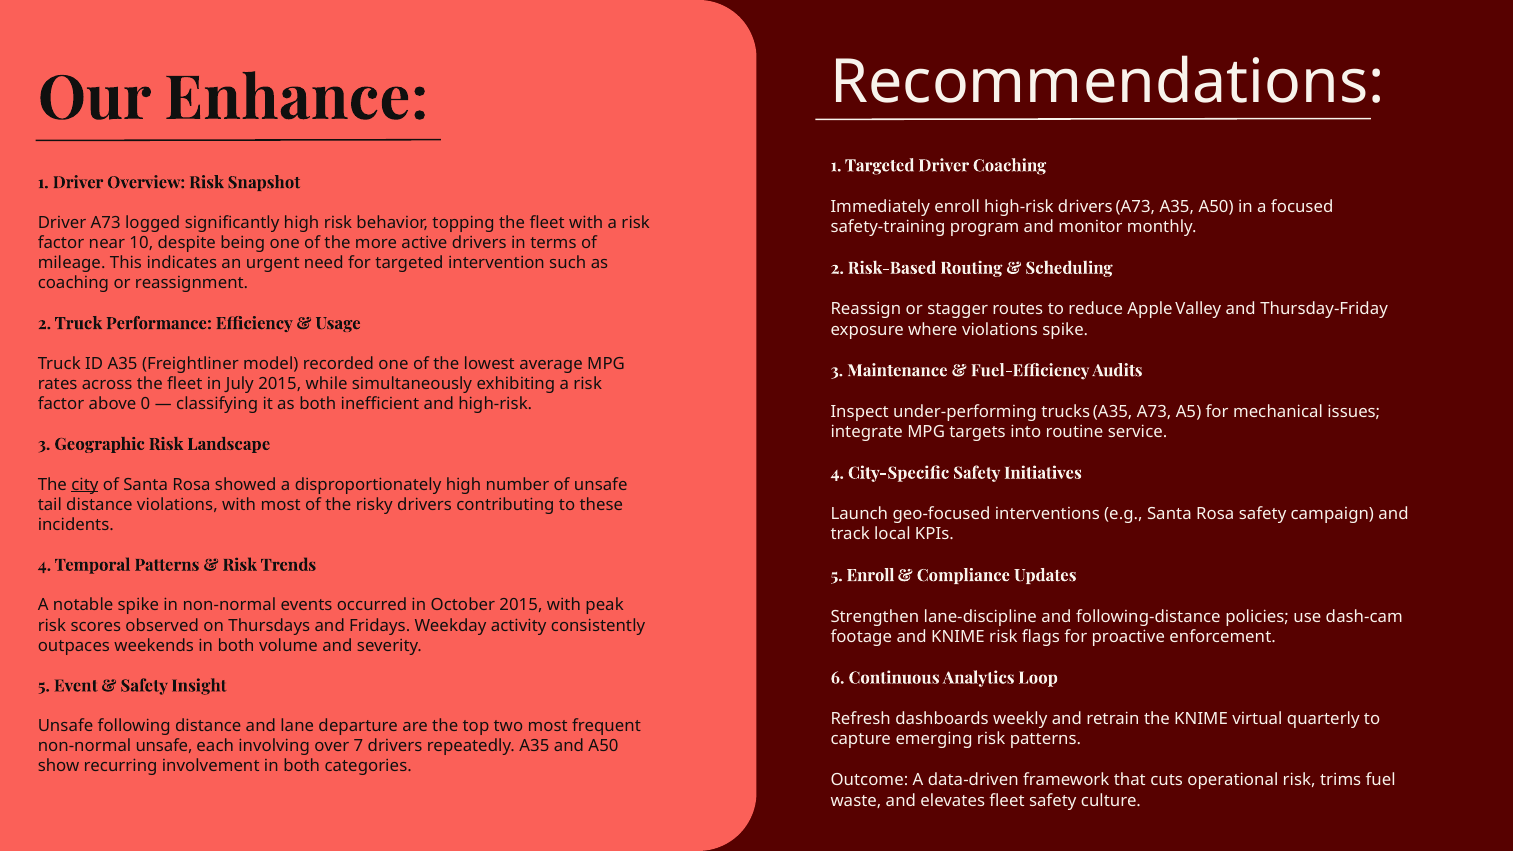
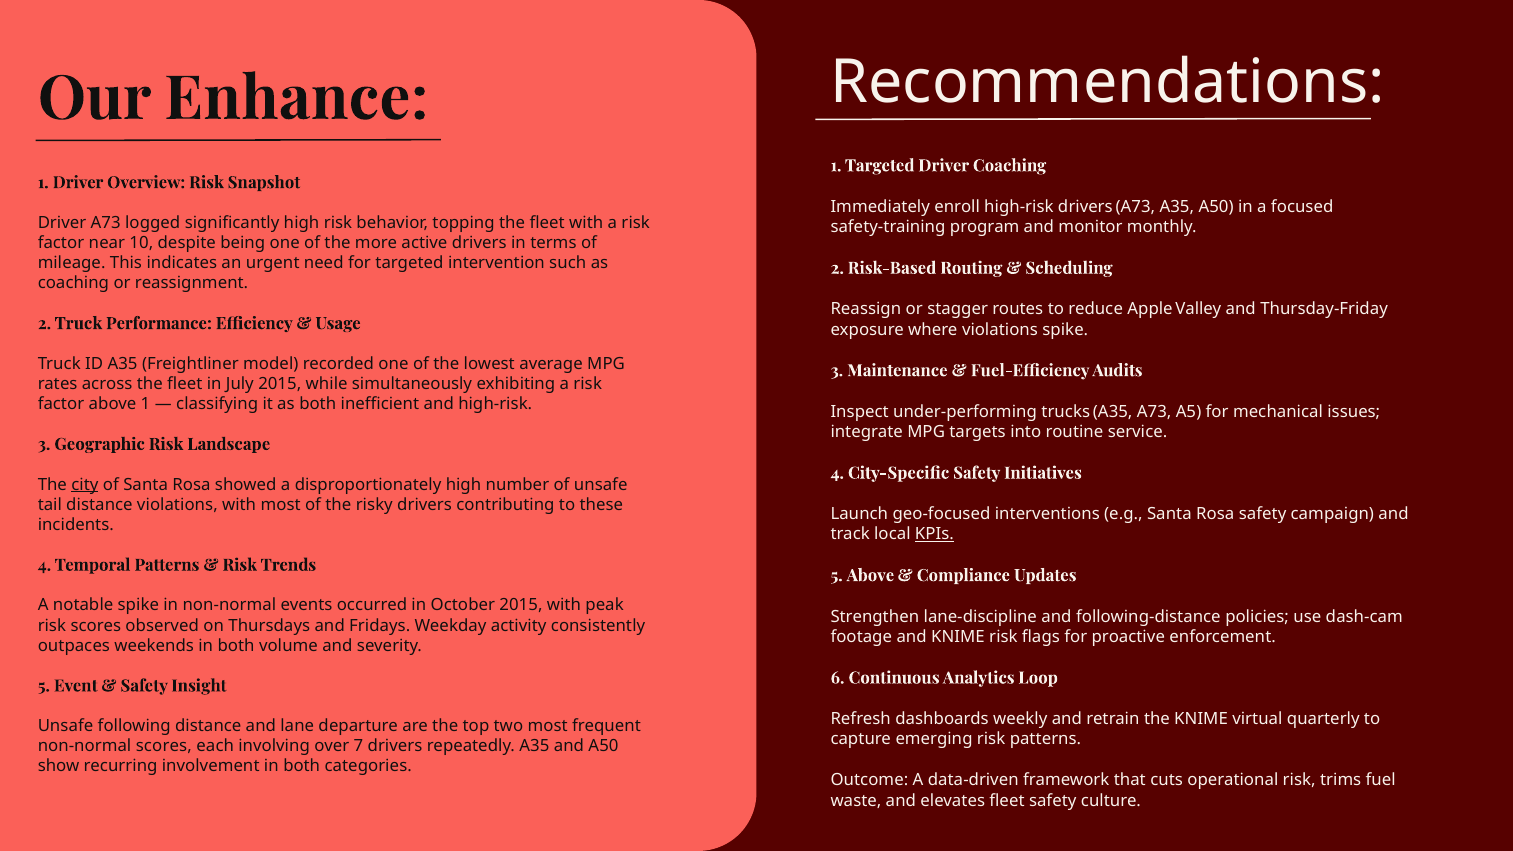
above 0: 0 -> 1 (146, 404)
KPIs underline: none -> present (934, 534)
5 Enroll: Enroll -> Above (870, 576)
non-normal unsafe: unsafe -> scores (164, 746)
